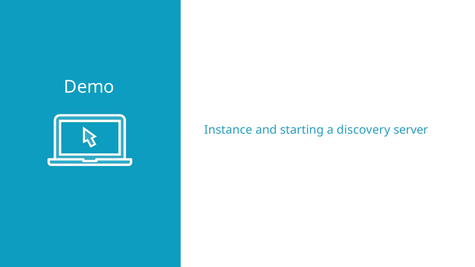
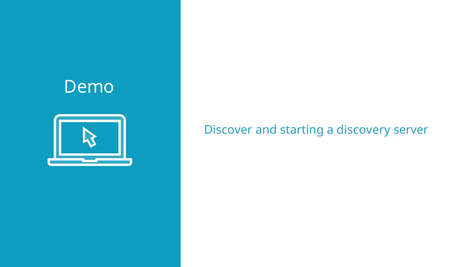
Instance: Instance -> Discover (228, 130)
